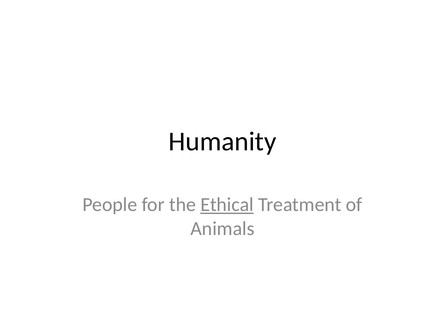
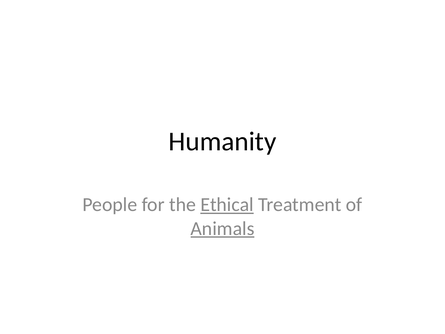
Animals underline: none -> present (222, 228)
